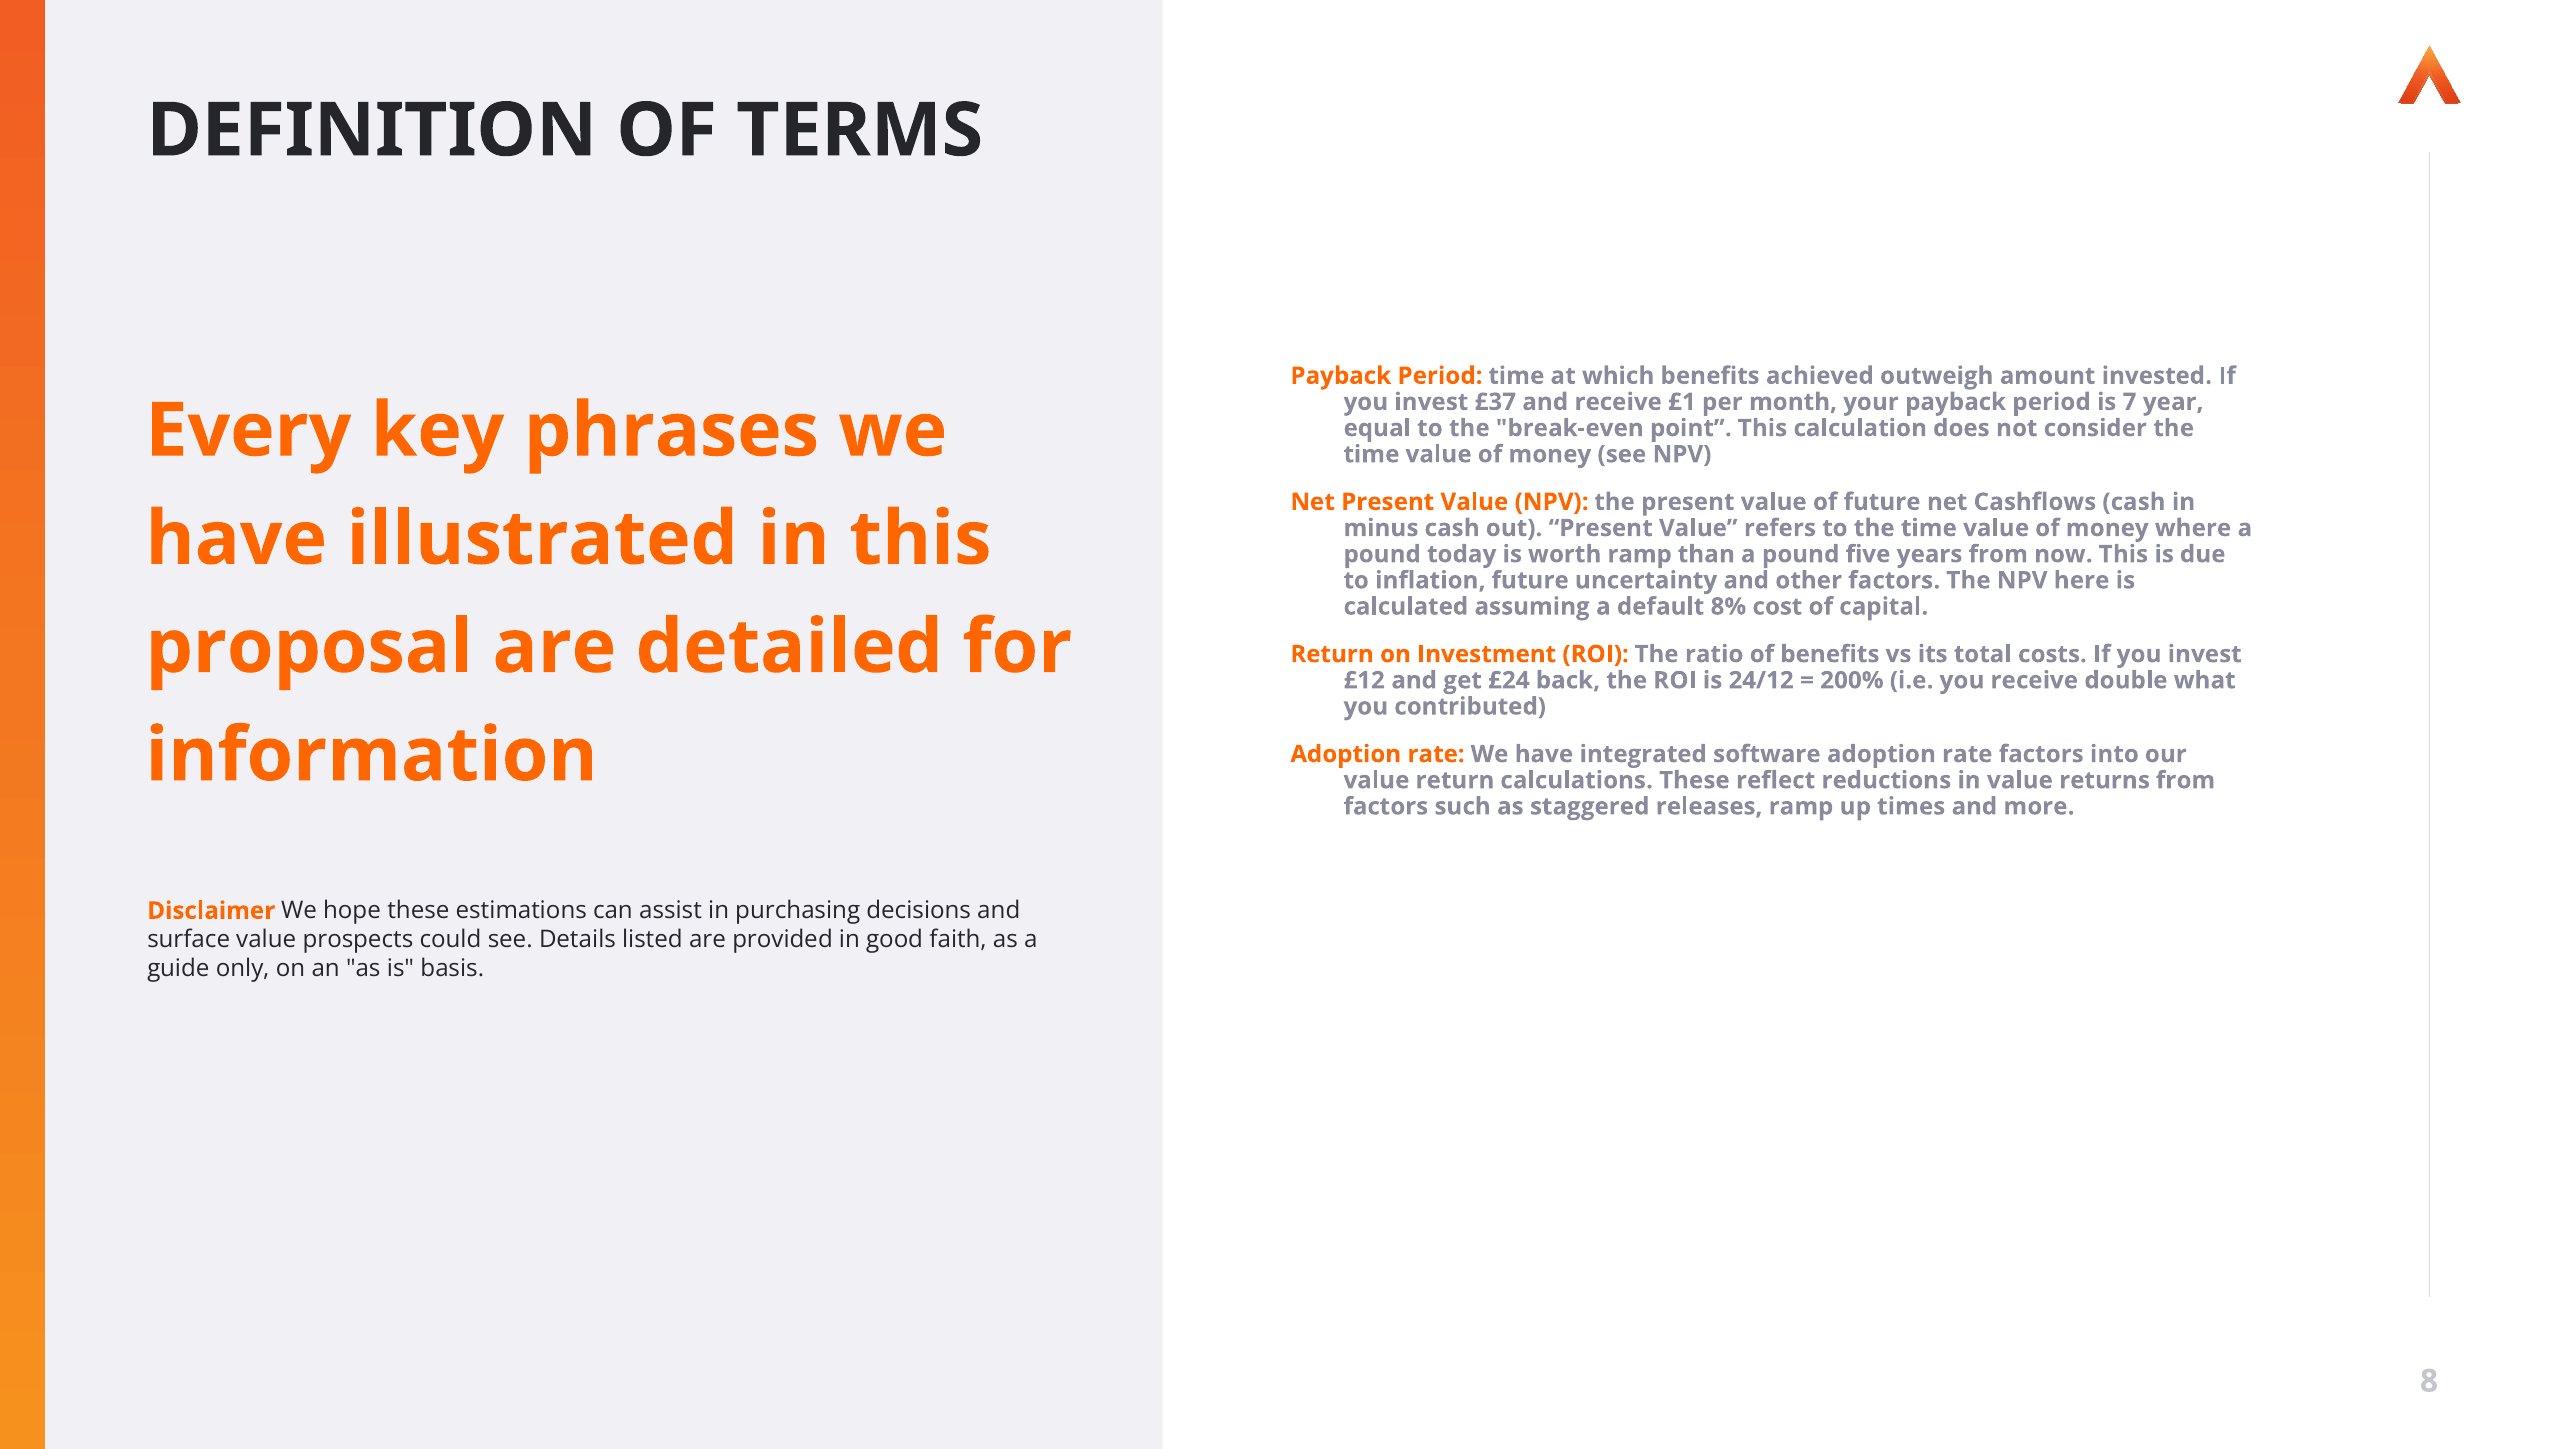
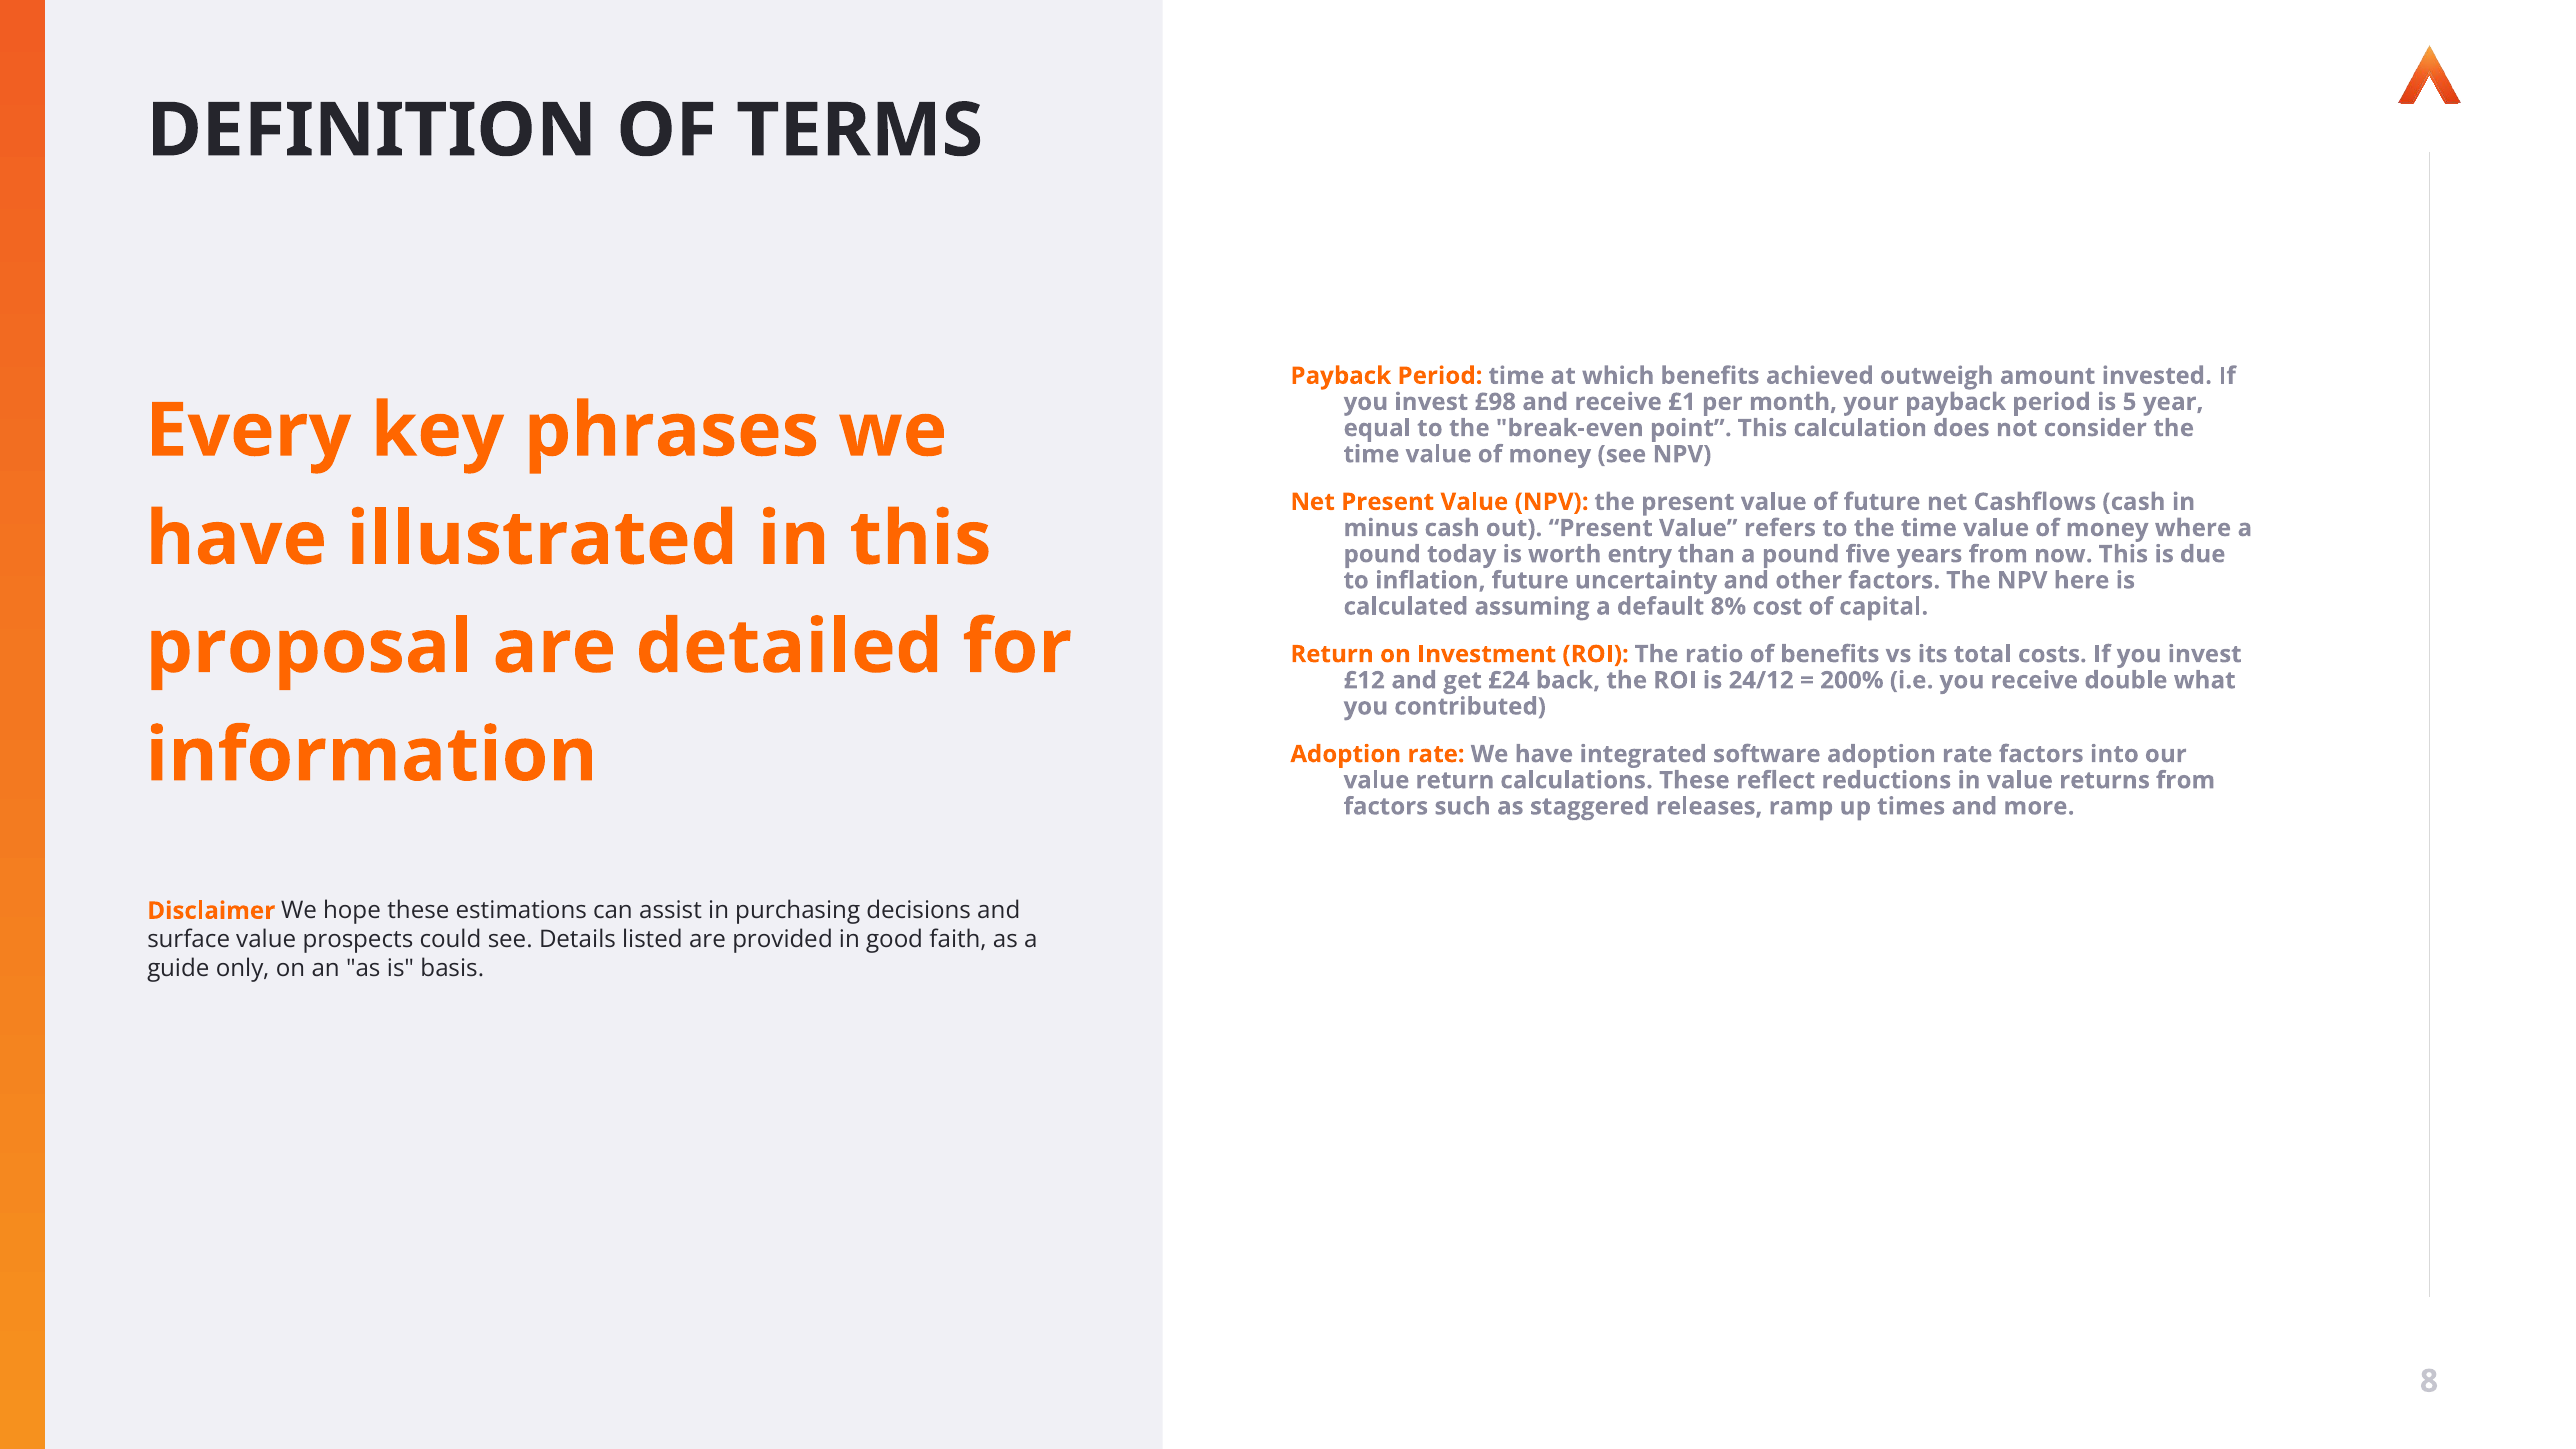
£37: £37 -> £98 (1495, 402)
7: 7 -> 5 (2130, 402)
worth ramp: ramp -> entry (1640, 554)
